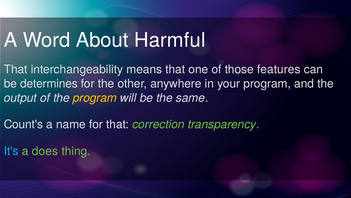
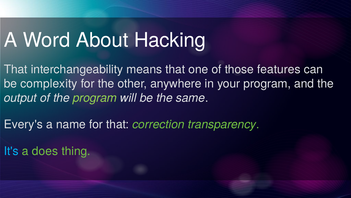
Harmful: Harmful -> Hacking (170, 40)
determines: determines -> complexity (49, 83)
program colour: yellow -> light green (95, 98)
Count's: Count's -> Every's (23, 124)
